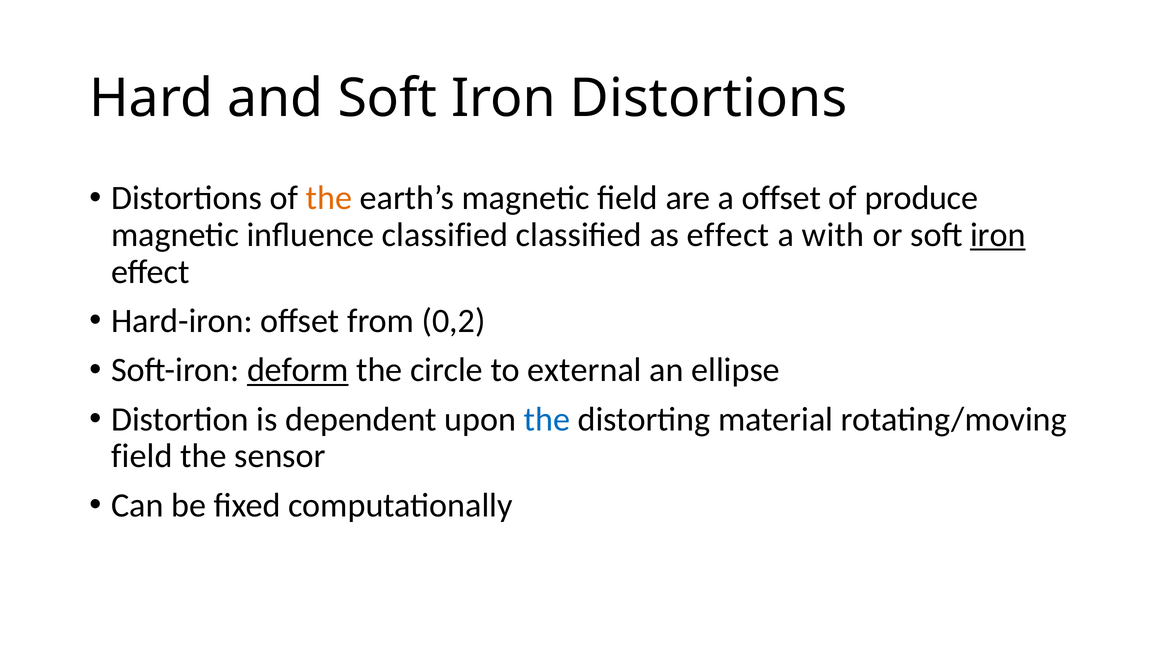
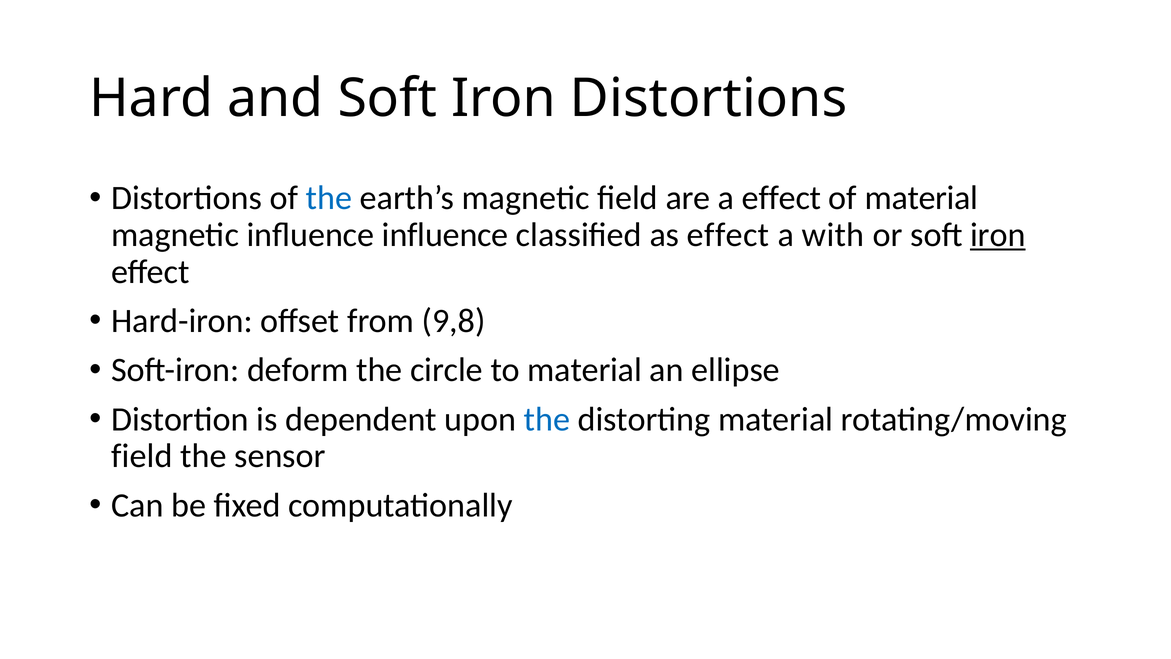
the colour: orange -> blue (329, 198)
a offset: offset -> effect (781, 198)
of produce: produce -> material (921, 198)
influence classified: classified -> influence (445, 235)
0,2: 0,2 -> 9,8 (454, 321)
deform underline: present -> none (298, 370)
to external: external -> material (585, 370)
